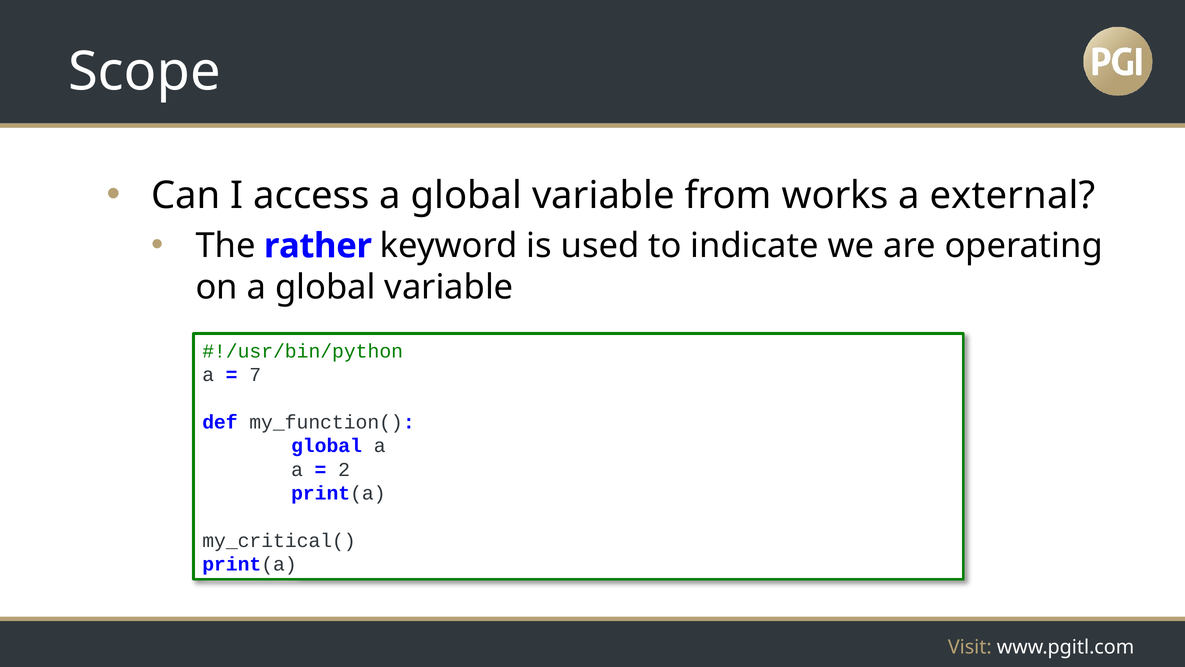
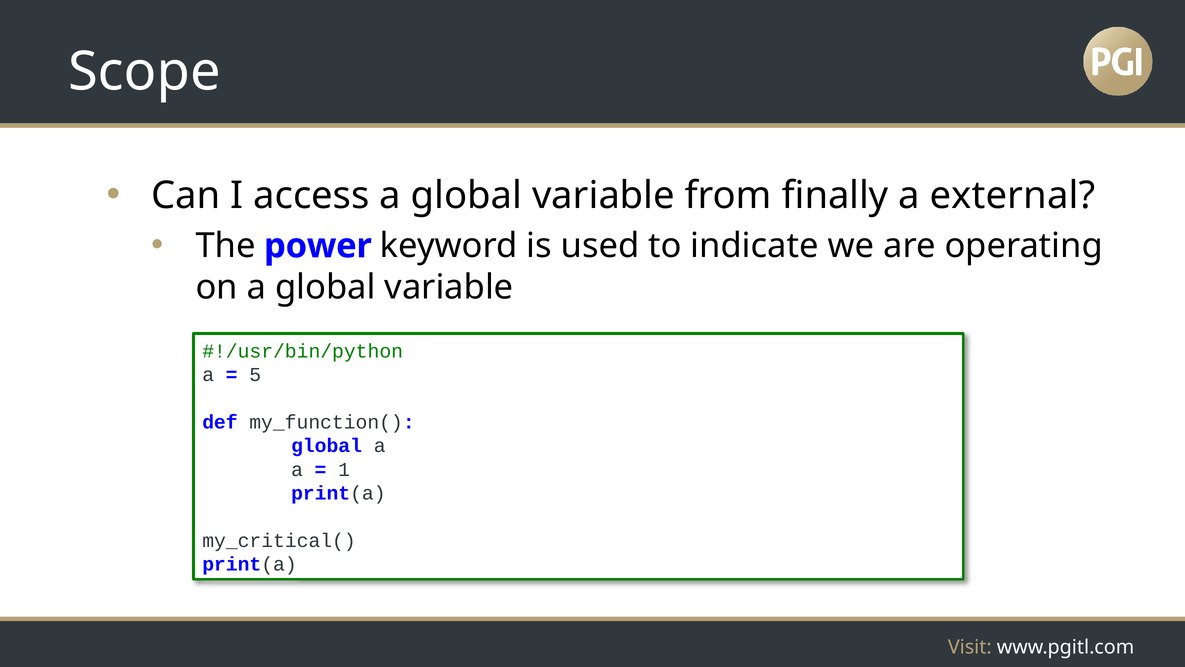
works: works -> finally (835, 195)
rather: rather -> power (318, 246)
7: 7 -> 5 (255, 375)
2: 2 -> 1 (344, 469)
